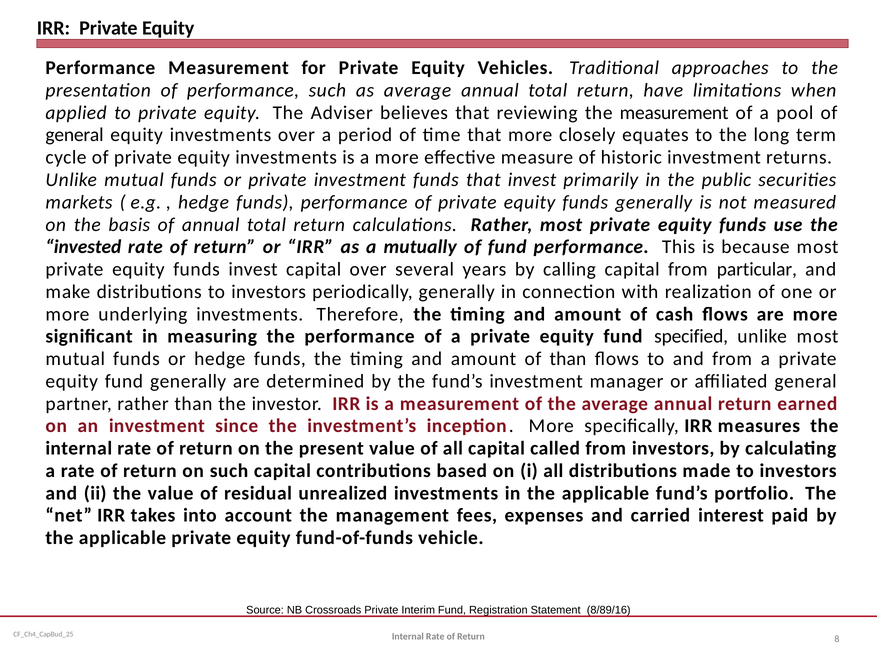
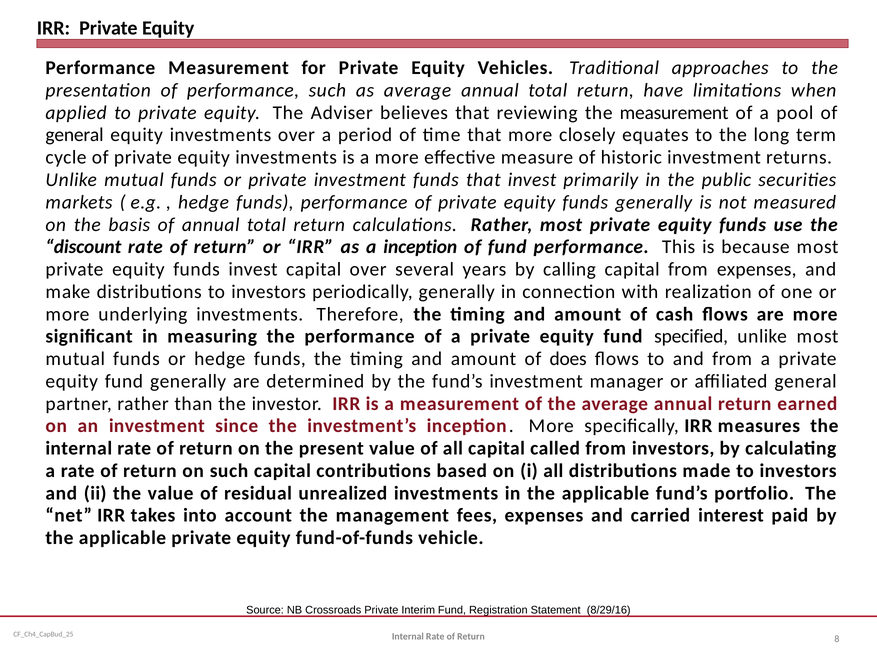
invested: invested -> discount (83, 247)
a mutually: mutually -> inception (420, 247)
from particular: particular -> expenses (757, 269)
of than: than -> does (568, 359)
8/89/16: 8/89/16 -> 8/29/16 (609, 610)
